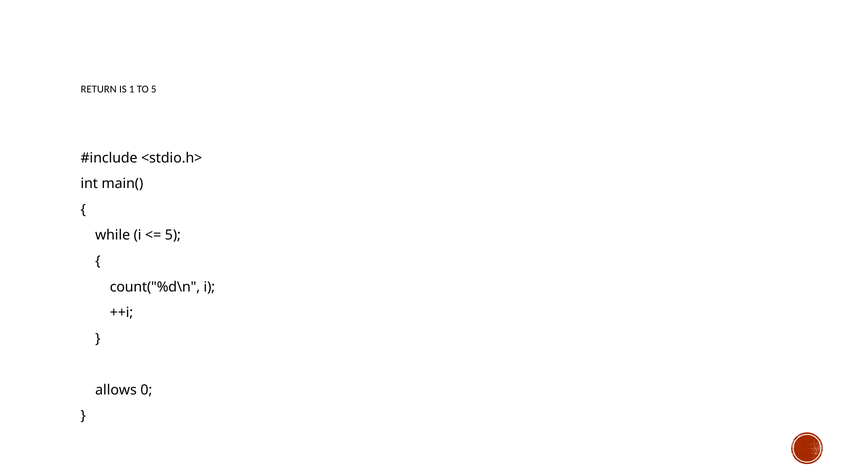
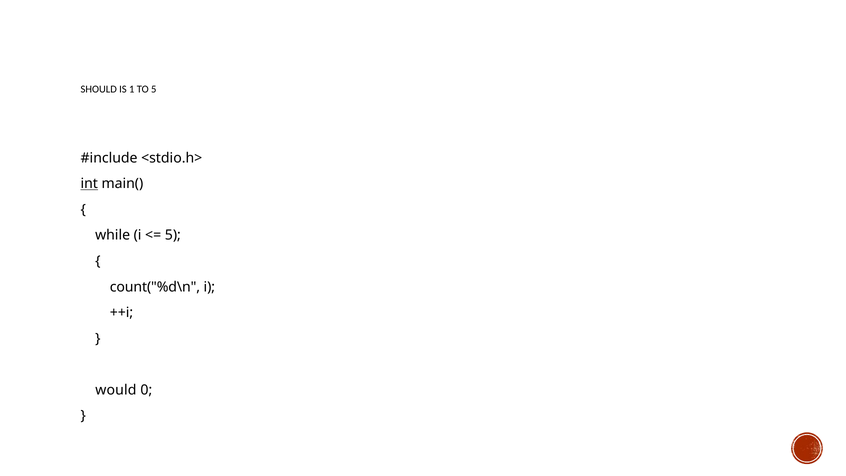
RETURN: RETURN -> SHOULD (99, 89)
int underline: none -> present (89, 184)
allows: allows -> would (116, 390)
